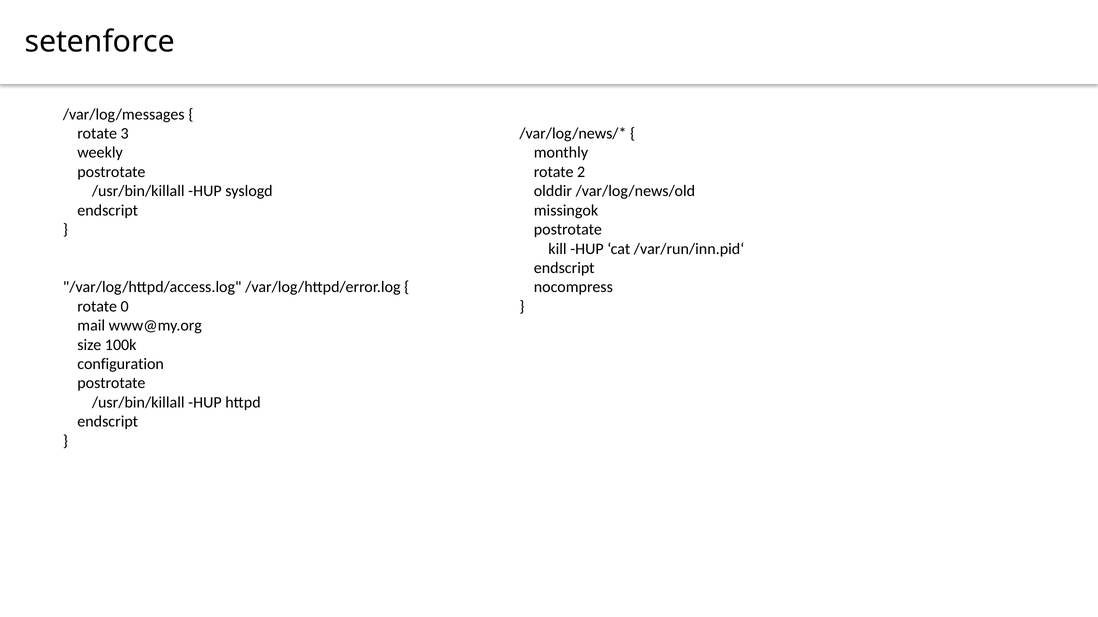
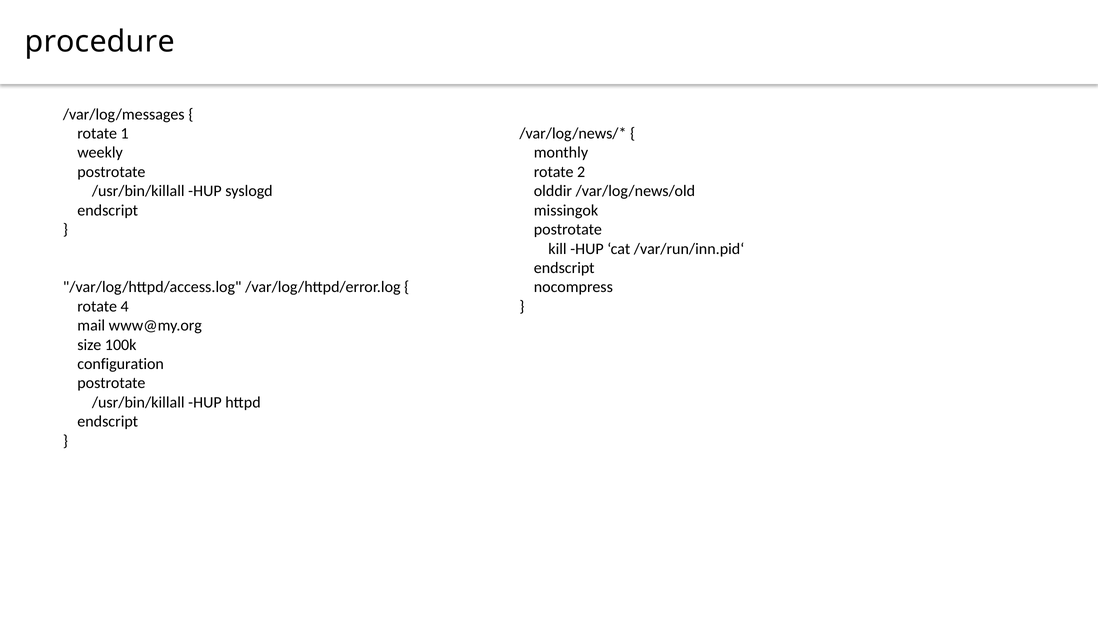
setenforce: setenforce -> procedure (100, 42)
3: 3 -> 1 (125, 134)
0: 0 -> 4 (125, 307)
